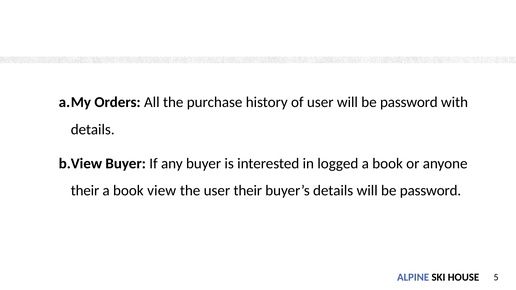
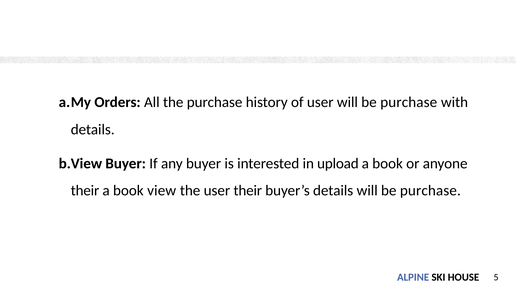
user will be password: password -> purchase (409, 102)
logged: logged -> upload (338, 164)
details will be password: password -> purchase (430, 191)
